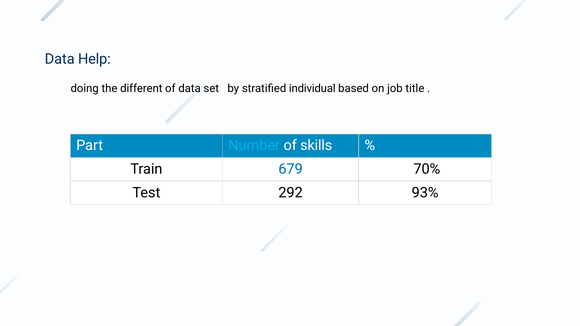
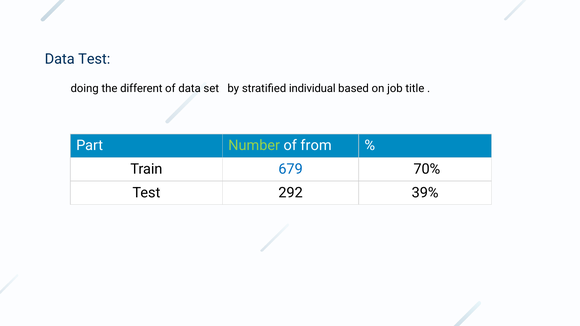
Data Help: Help -> Test (94, 59)
Number colour: light blue -> light green (254, 146)
skills: skills -> from (316, 146)
93%: 93% -> 39% (425, 193)
